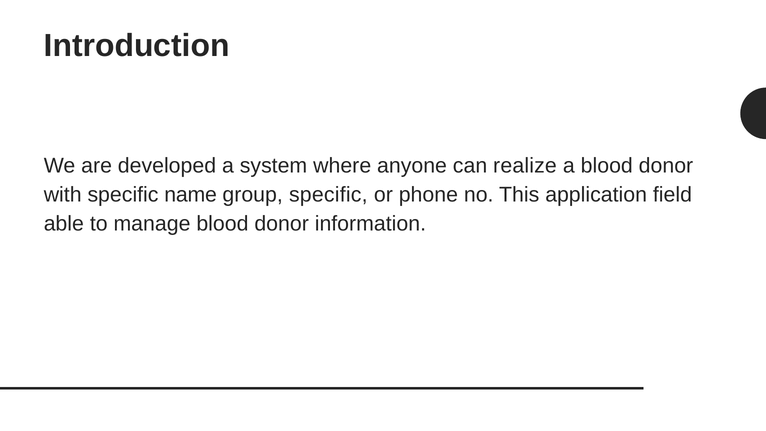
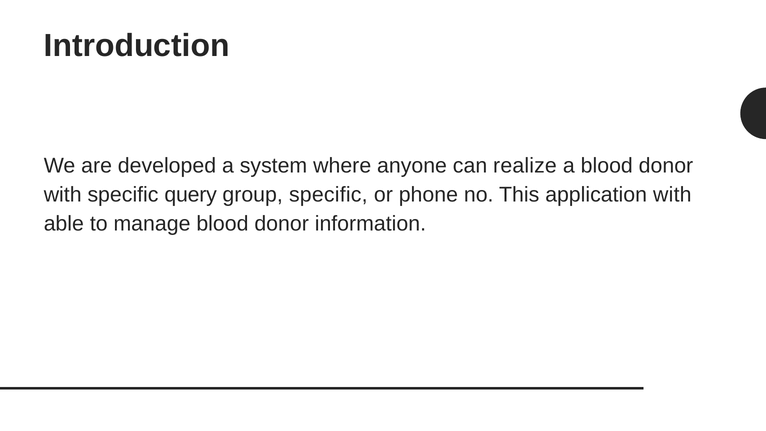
name: name -> query (191, 195)
application field: field -> with (672, 195)
